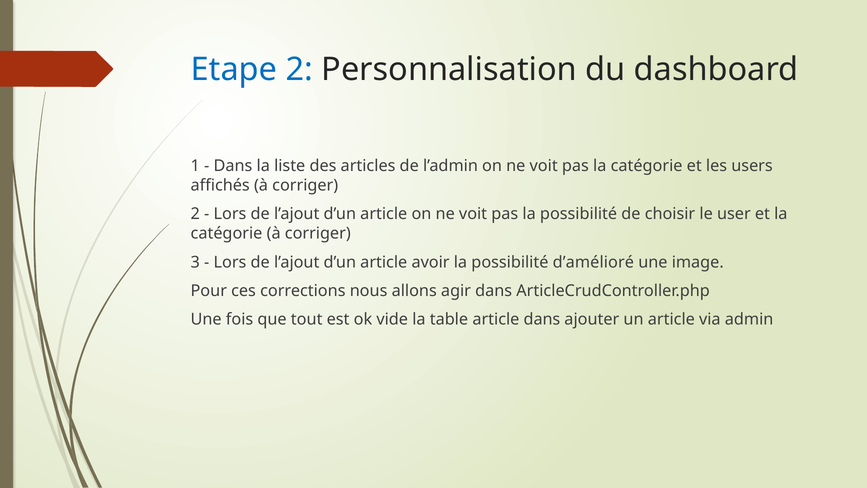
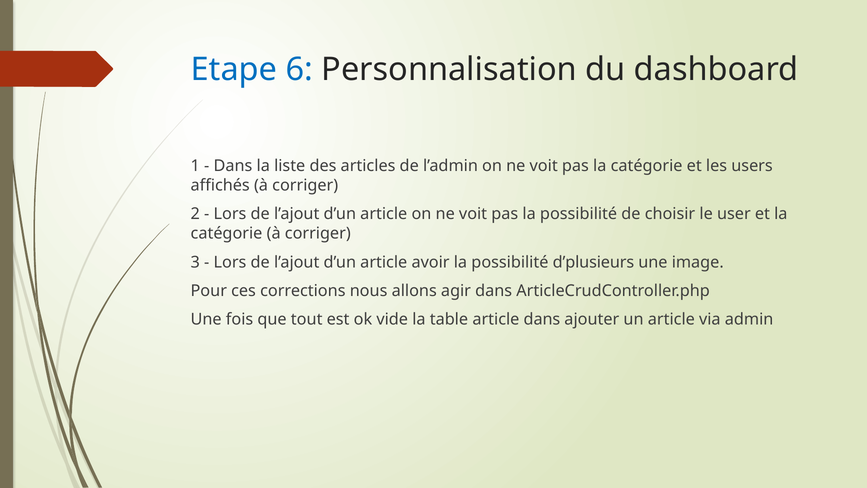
Etape 2: 2 -> 6 (299, 69)
d’amélioré: d’amélioré -> d’plusieurs (593, 262)
